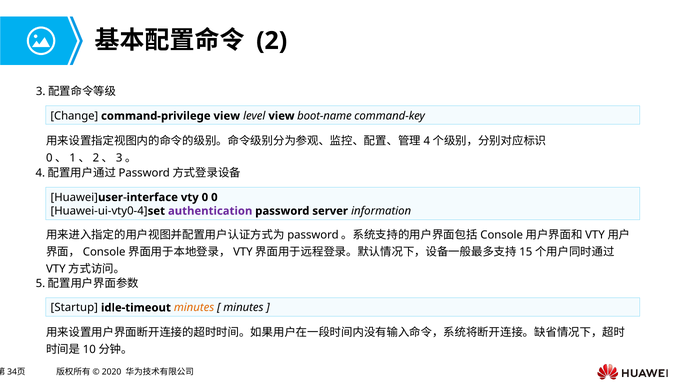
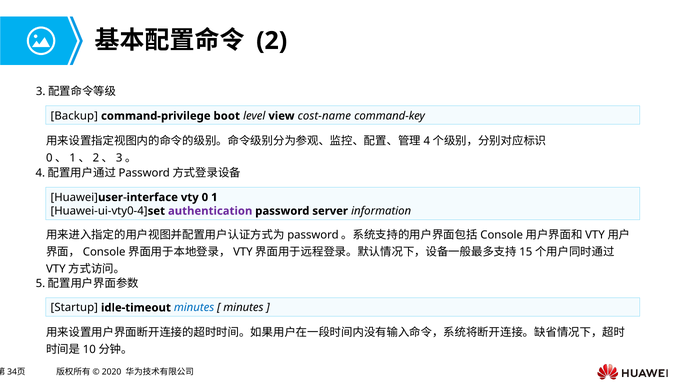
Change: Change -> Backup (74, 116)
command-privilege view: view -> boot (227, 116)
boot-name: boot-name -> cost-name (324, 116)
0 0: 0 -> 1 (214, 197)
minutes colour: orange -> blue (194, 308)
